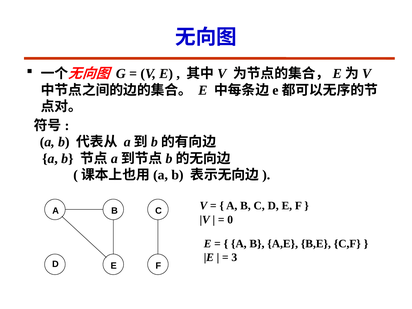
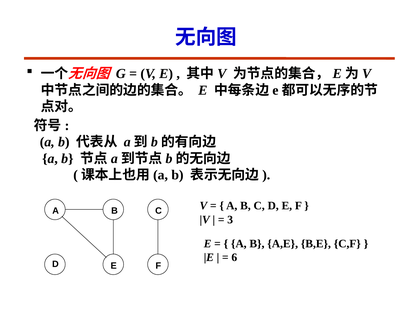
0: 0 -> 3 (230, 220)
3: 3 -> 6 (234, 257)
